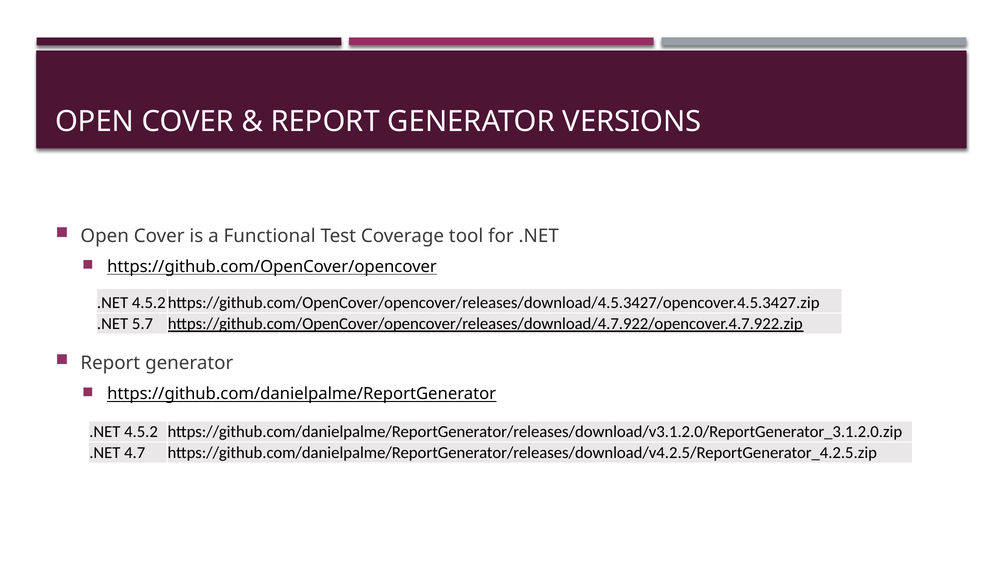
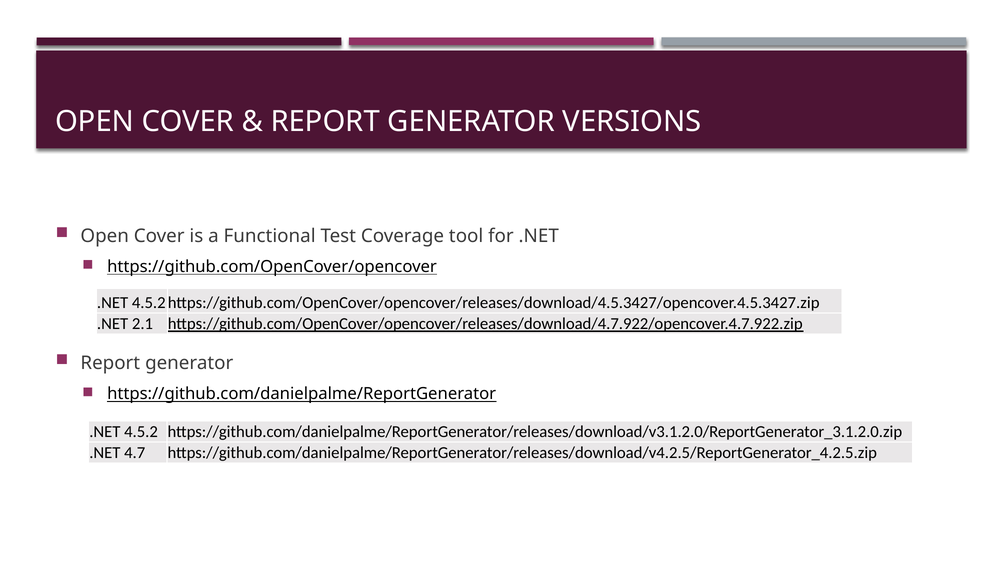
5.7: 5.7 -> 2.1 (142, 324)
